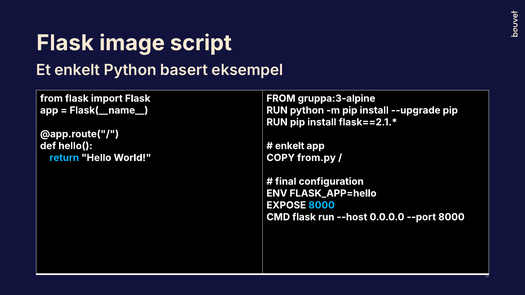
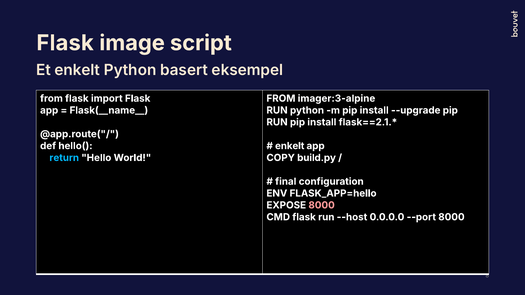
gruppa:3-alpine: gruppa:3-alpine -> imager:3-alpine (337, 99)
from.py: from.py -> build.py (317, 158)
8000 colour: light blue -> pink (322, 205)
